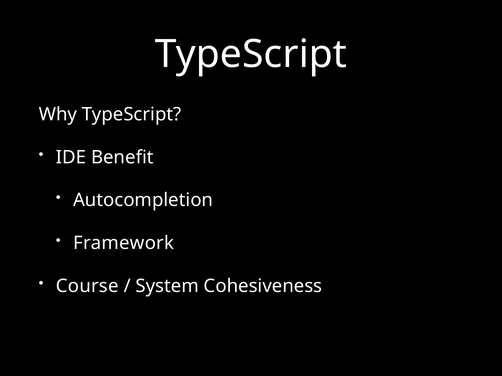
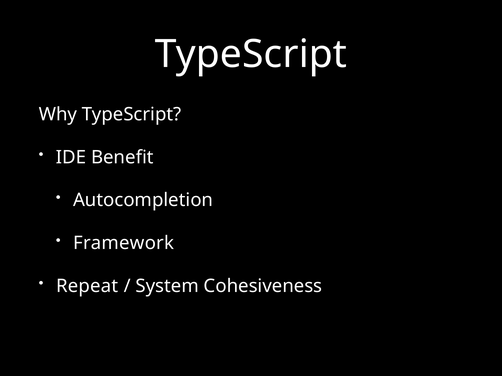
Course: Course -> Repeat (87, 286)
